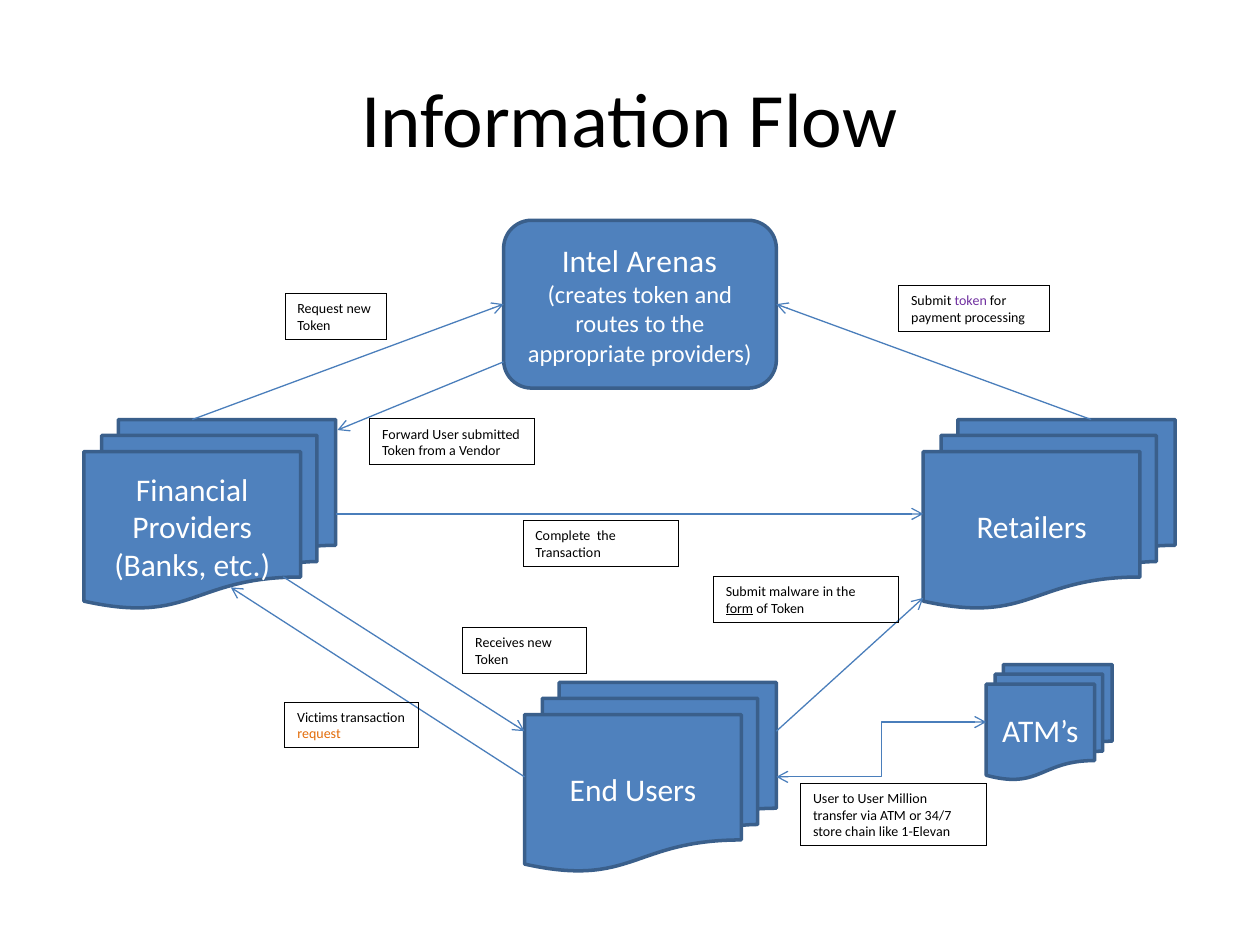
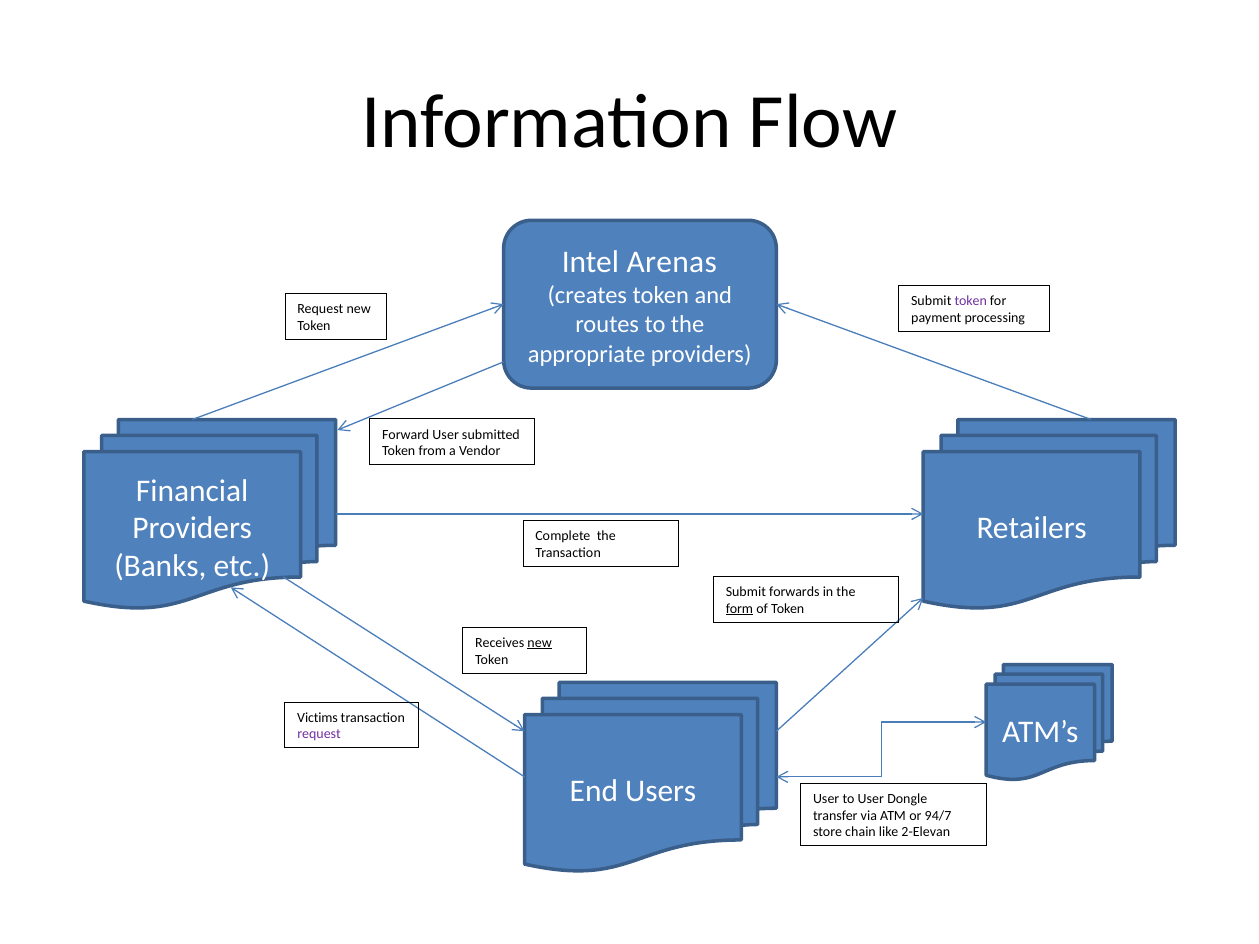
malware: malware -> forwards (794, 592)
new underline: none -> present (540, 643)
request colour: orange -> purple (319, 735)
Million: Million -> Dongle (907, 799)
34/7: 34/7 -> 94/7 (938, 816)
1-Elevan: 1-Elevan -> 2-Elevan (926, 832)
